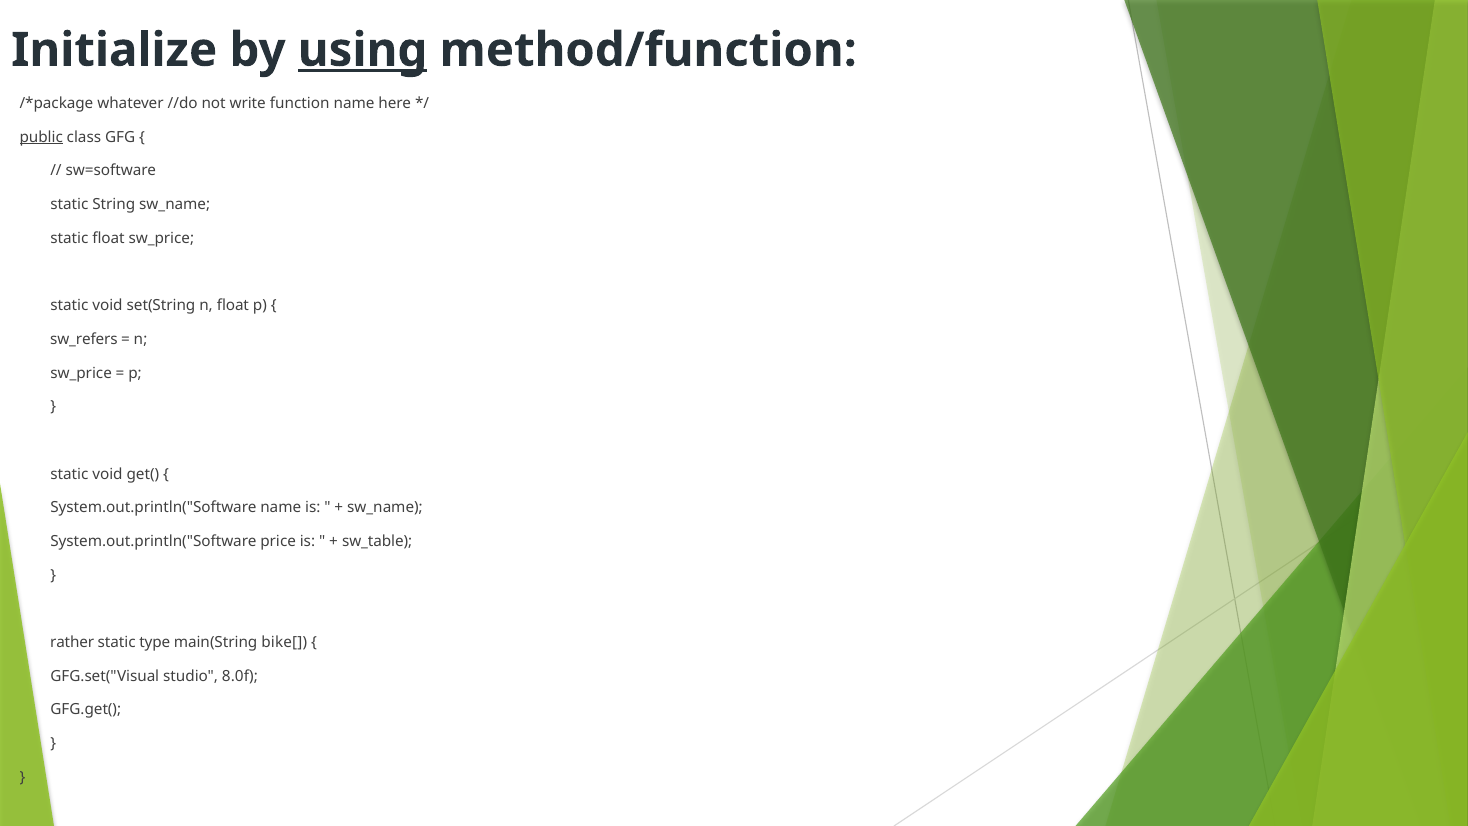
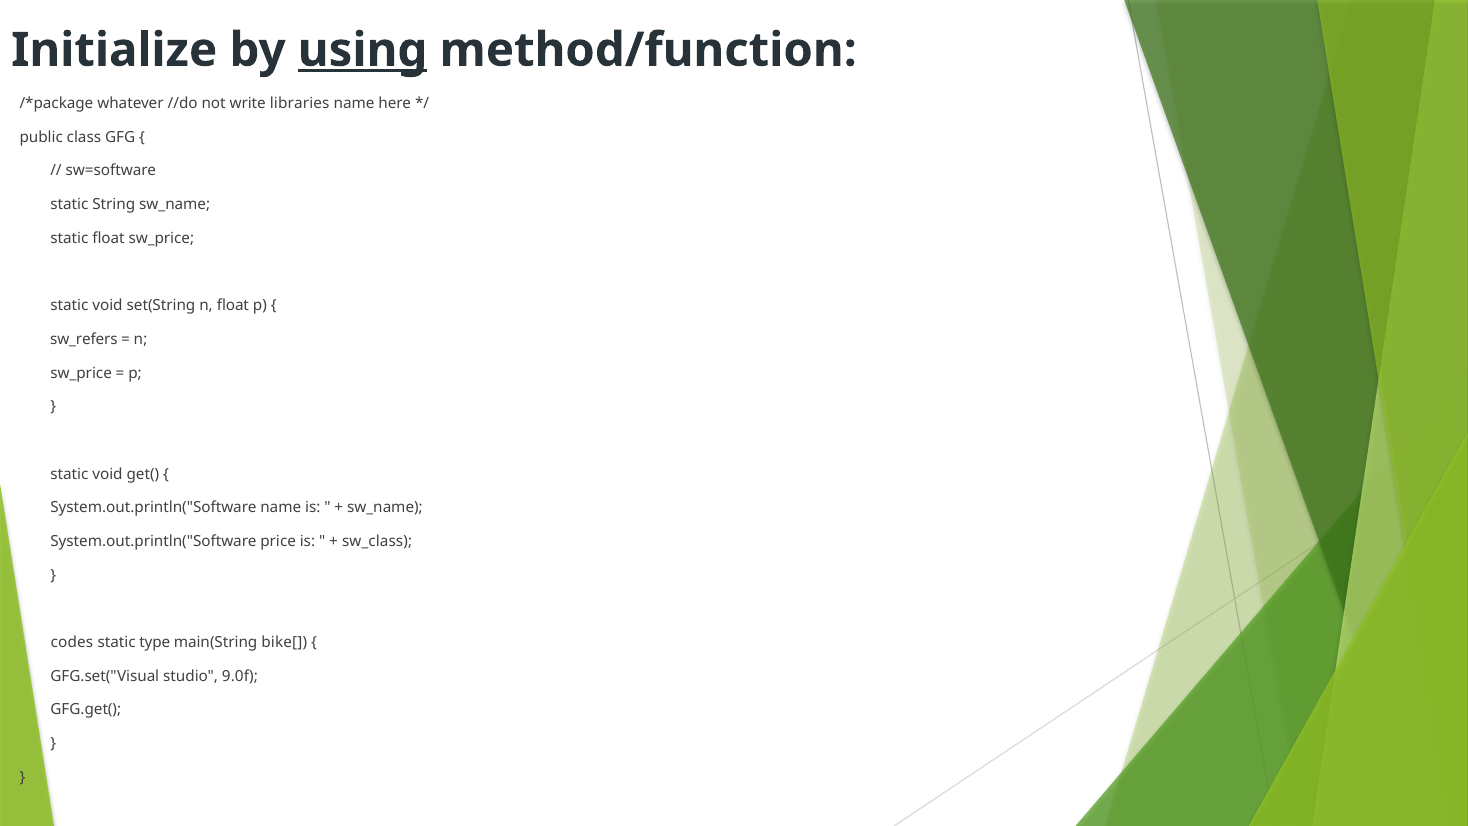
function: function -> libraries (300, 103)
public underline: present -> none (41, 137)
sw_table: sw_table -> sw_class (377, 541)
rather: rather -> codes (72, 642)
8.0f: 8.0f -> 9.0f (240, 676)
